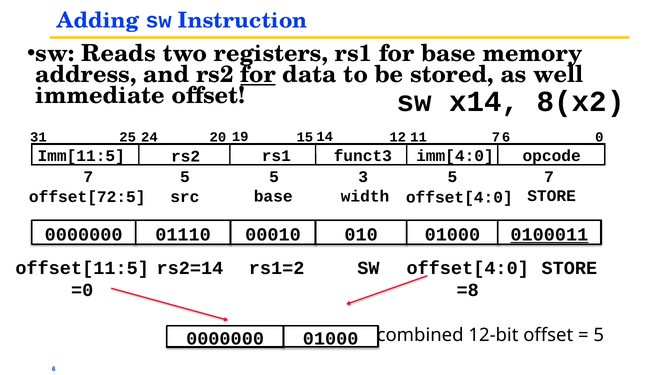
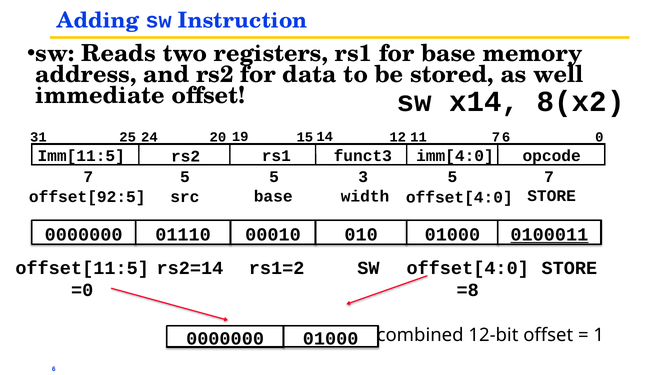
for underline: present -> none (258, 75)
offset[72:5: offset[72:5 -> offset[92:5 (87, 197)
5: 5 -> 1 (599, 335)
